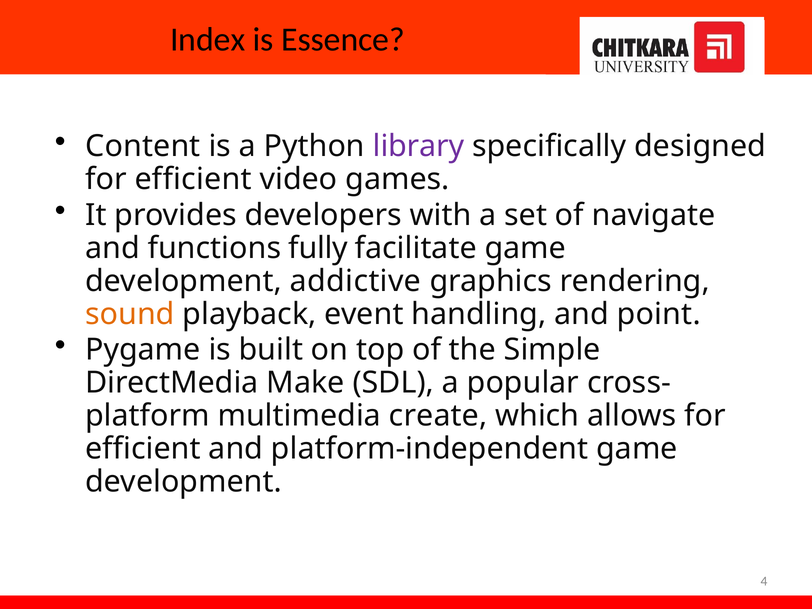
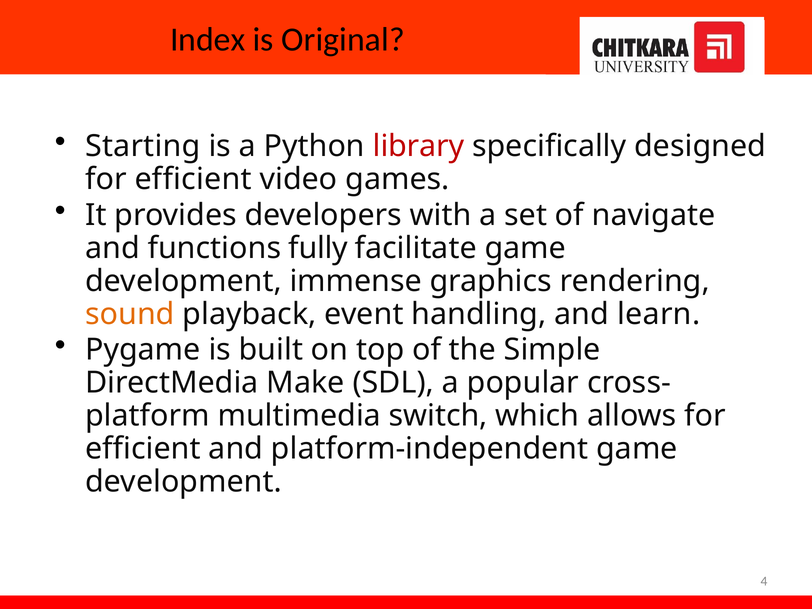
Essence: Essence -> Original (343, 40)
Content: Content -> Starting (143, 146)
library colour: purple -> red (419, 146)
addictive: addictive -> immense (356, 281)
point: point -> learn (659, 314)
create: create -> switch (438, 416)
